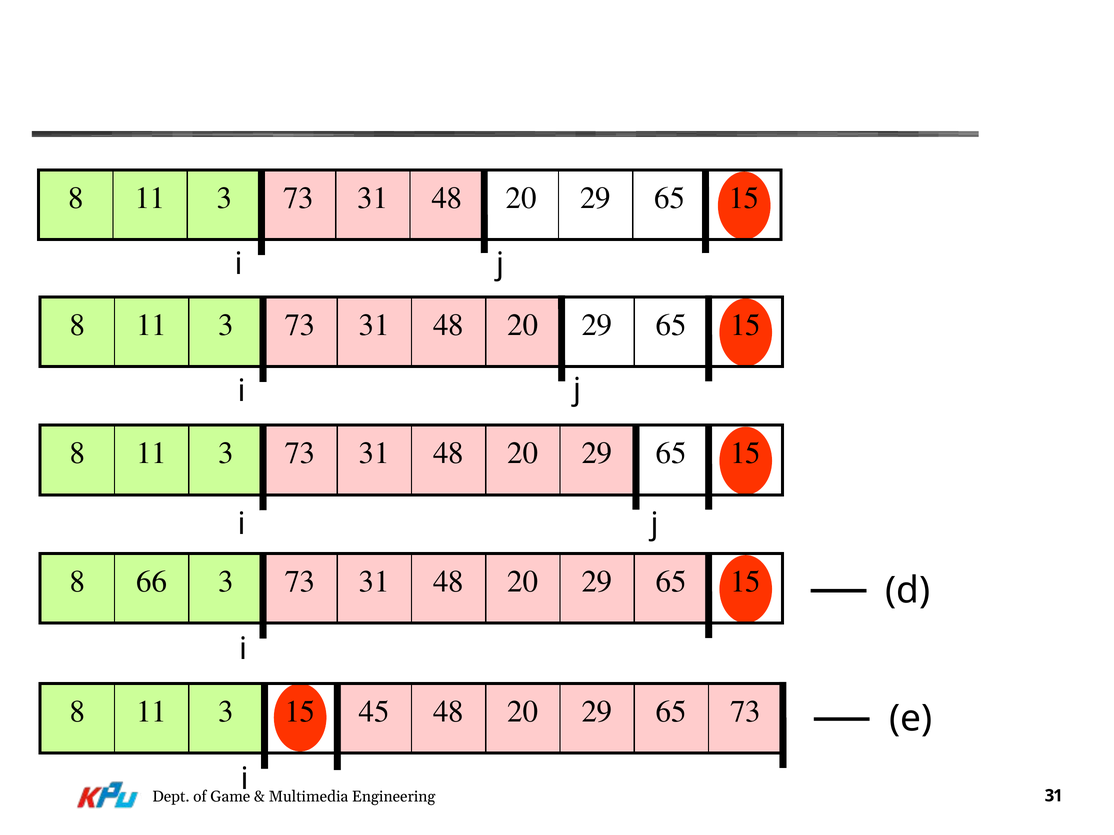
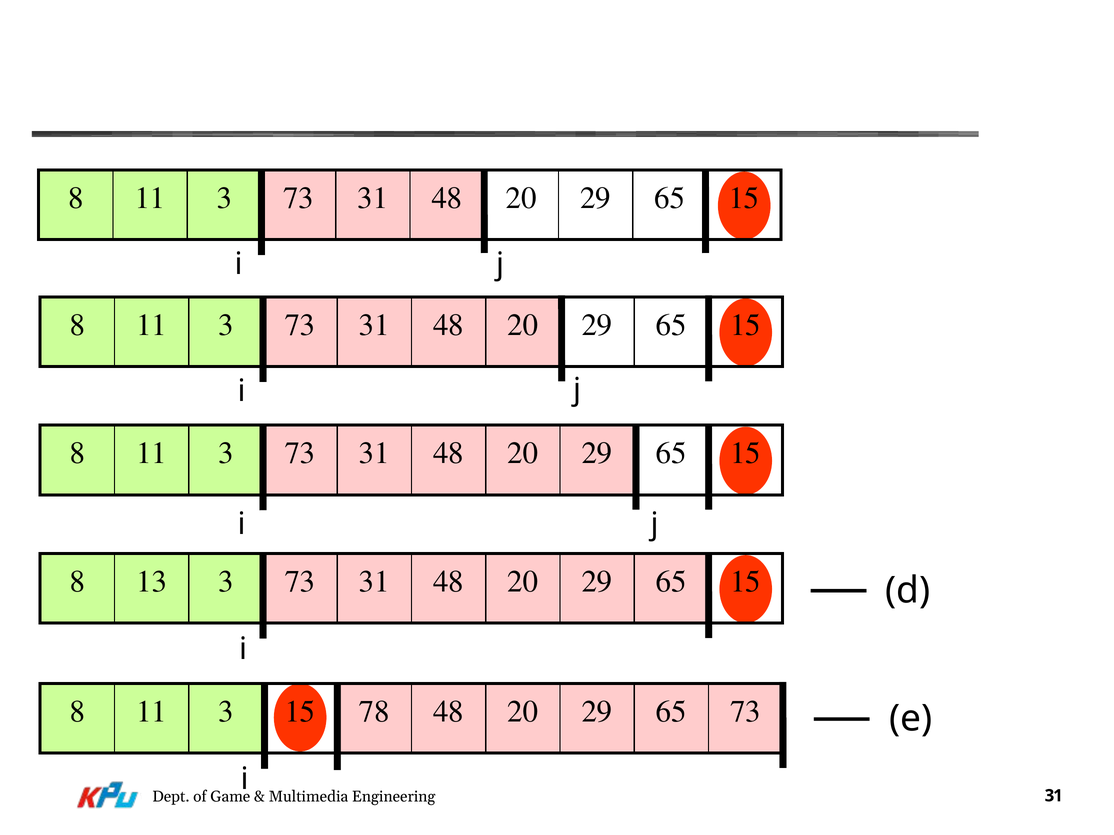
66: 66 -> 13 (152, 582)
45: 45 -> 78 (374, 712)
